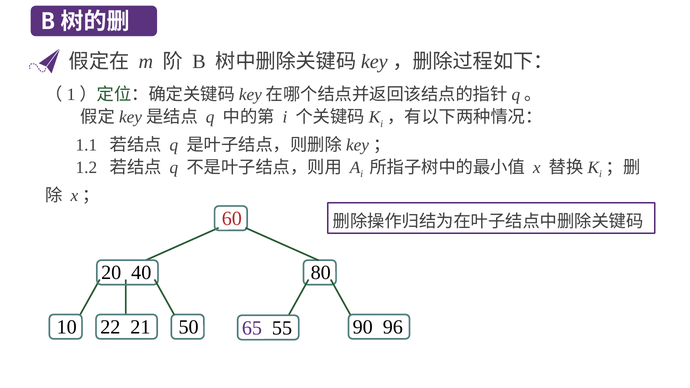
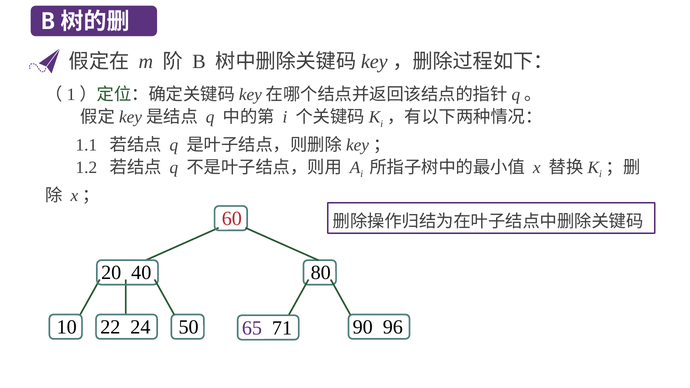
21: 21 -> 24 (140, 327)
55: 55 -> 71 (282, 328)
